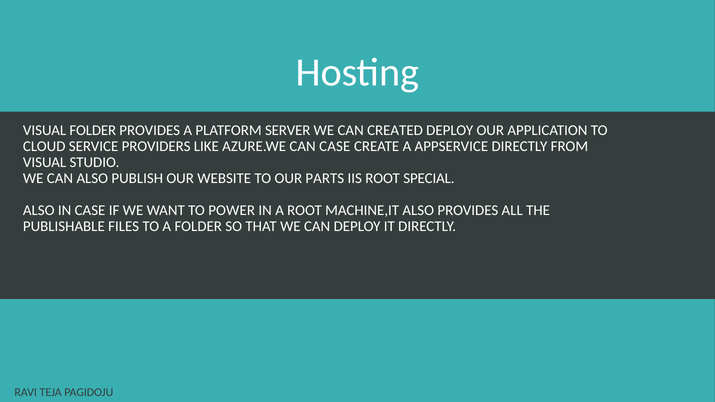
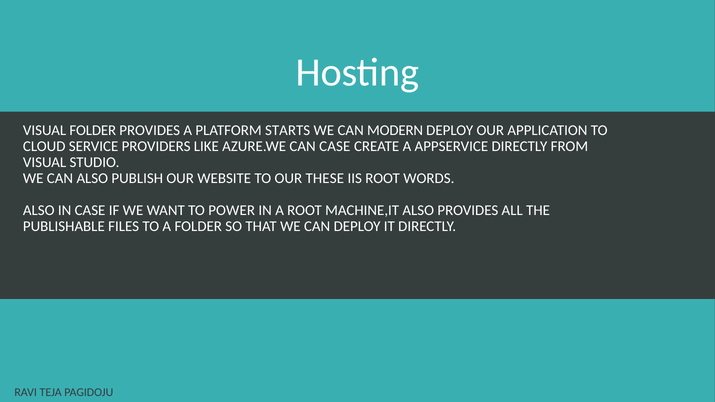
SERVER: SERVER -> STARTS (288, 130)
CREATED: CREATED -> MODERN (395, 130)
PARTS: PARTS -> THESE (325, 178)
SPECIAL: SPECIAL -> WORDS (429, 178)
